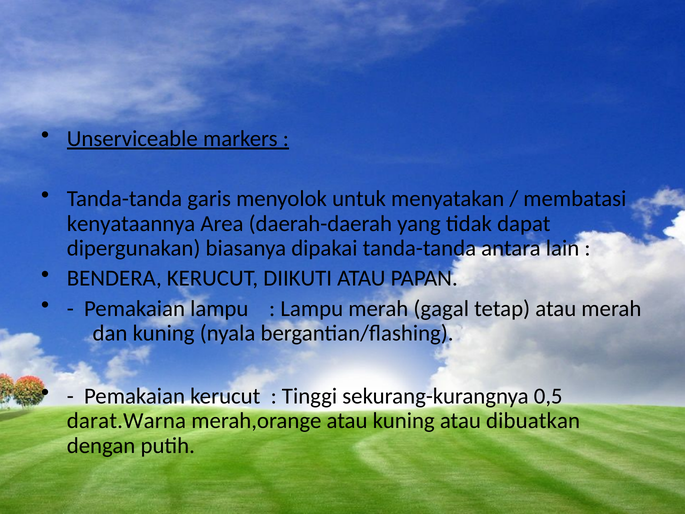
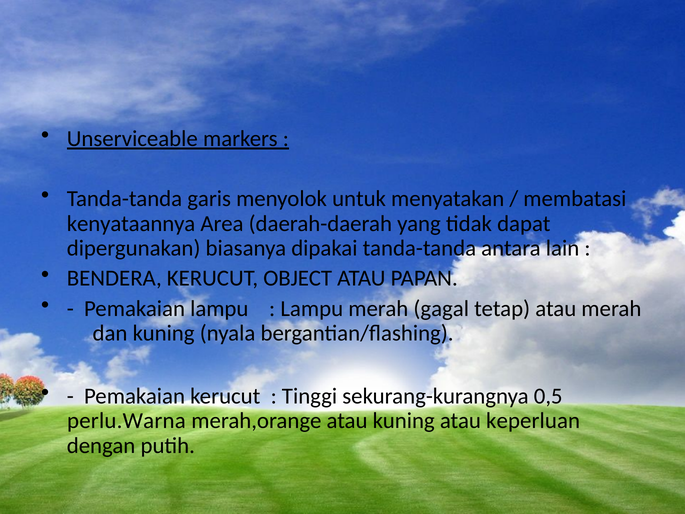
DIIKUTI: DIIKUTI -> OBJECT (298, 278)
darat.Warna: darat.Warna -> perlu.Warna (126, 421)
dibuatkan: dibuatkan -> keperluan (533, 421)
